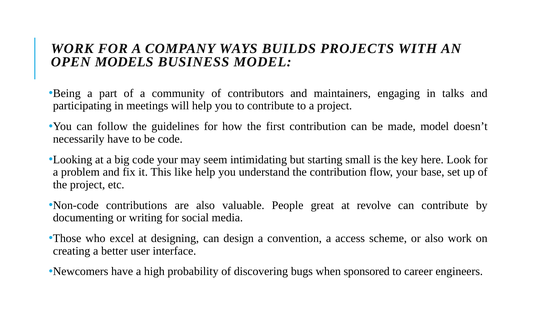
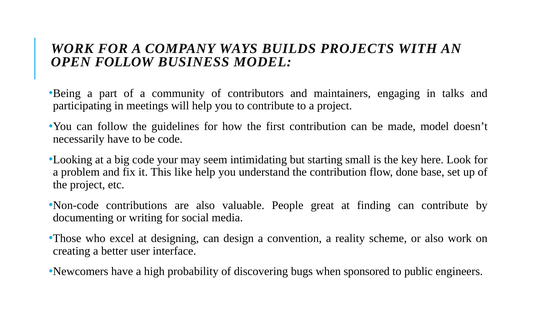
OPEN MODELS: MODELS -> FOLLOW (124, 62)
flow your: your -> done (407, 172)
revolve: revolve -> finding (374, 205)
access: access -> reality (350, 238)
career: career -> public (419, 271)
